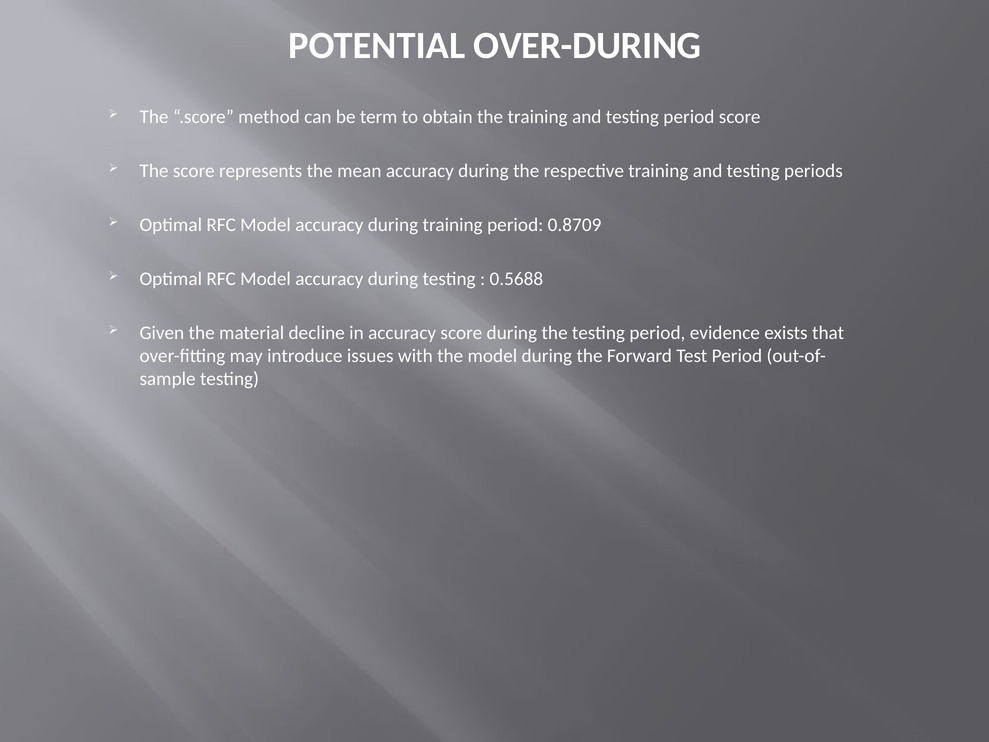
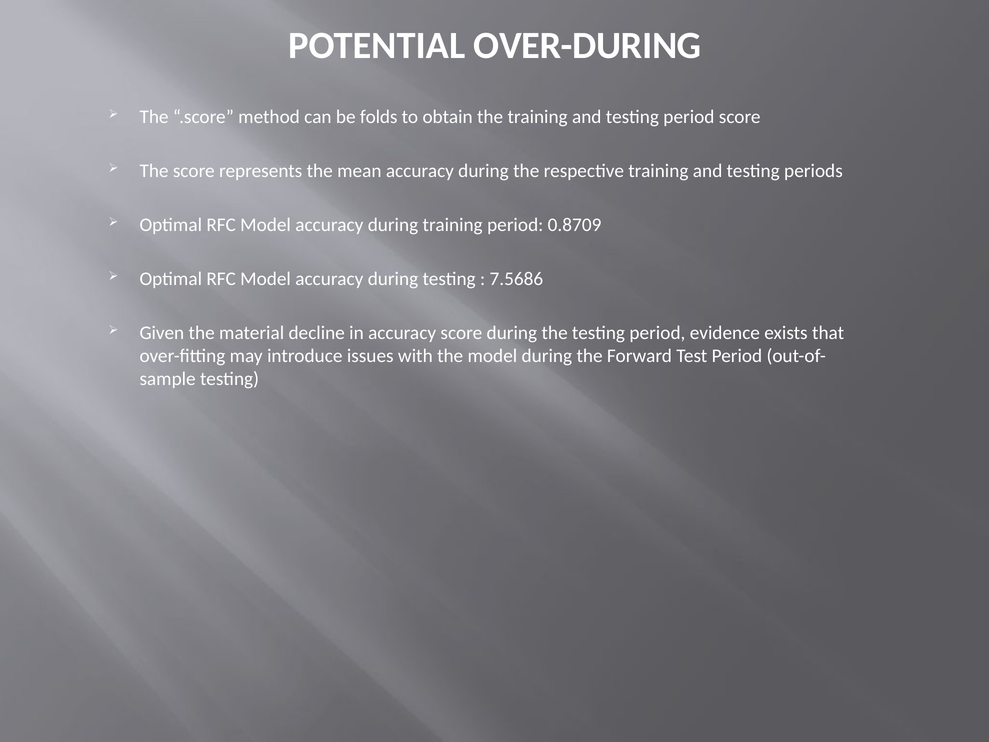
term: term -> folds (379, 117)
0.5688: 0.5688 -> 7.5686 (516, 279)
